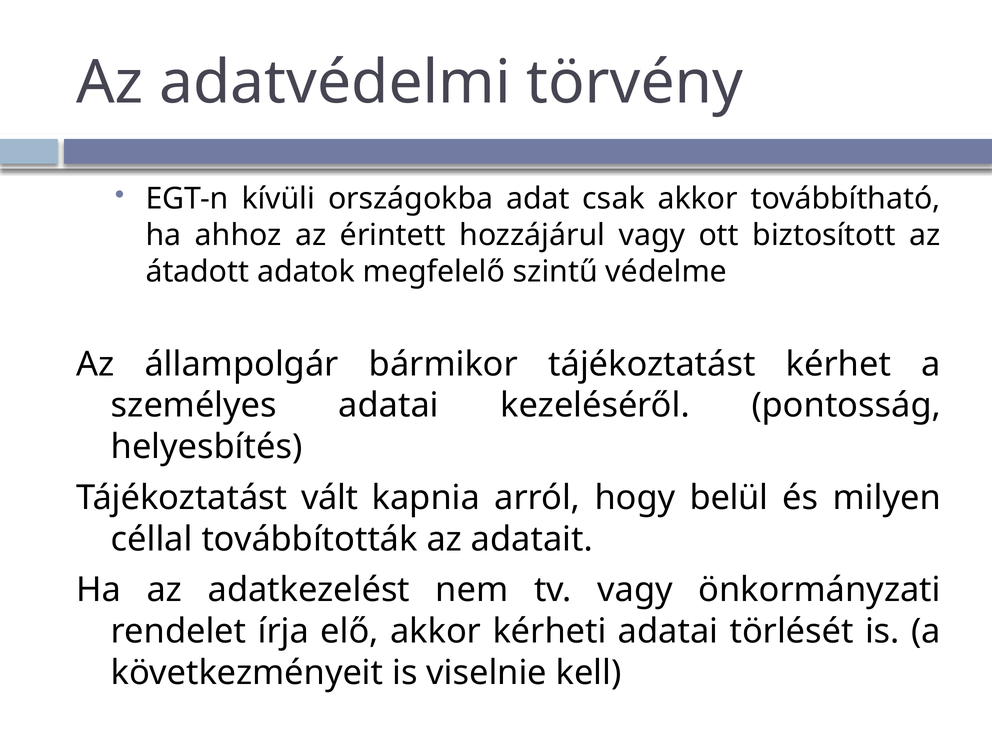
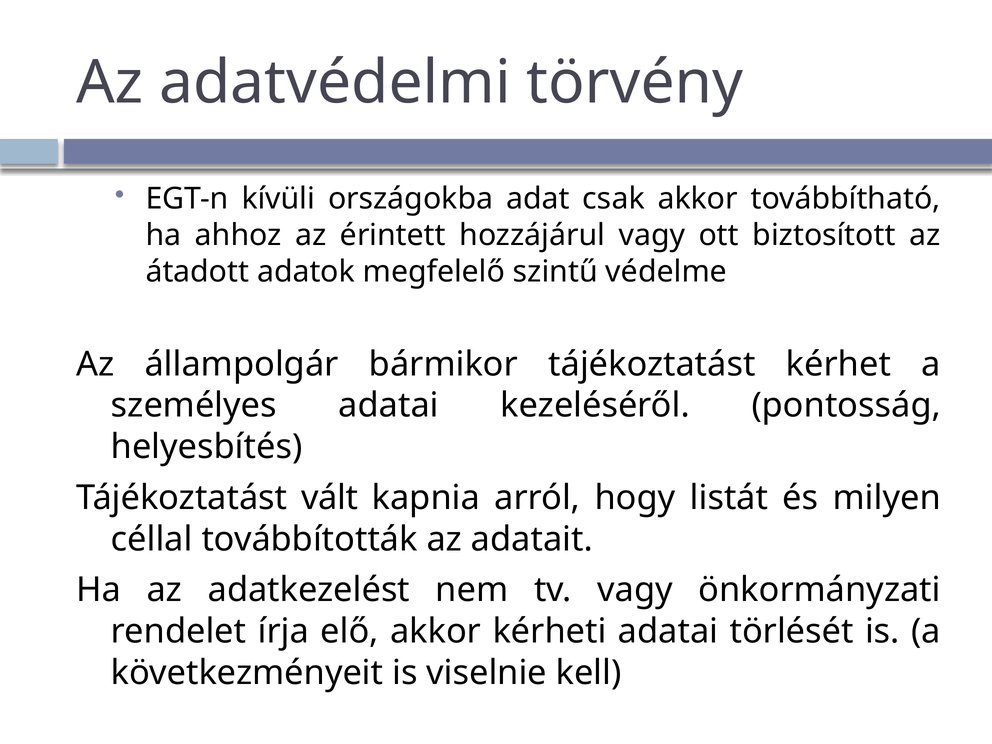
belül: belül -> listát (729, 498)
